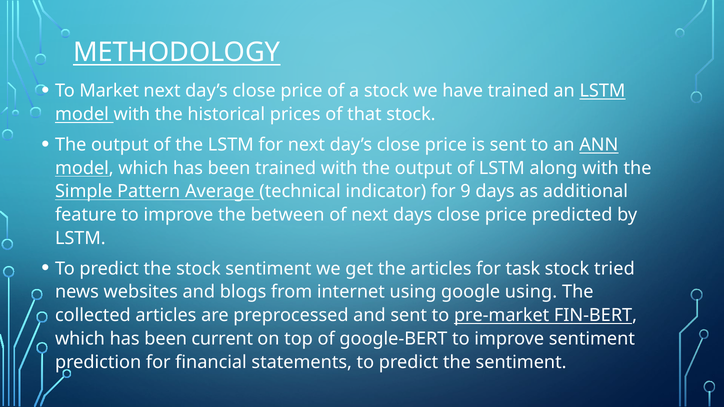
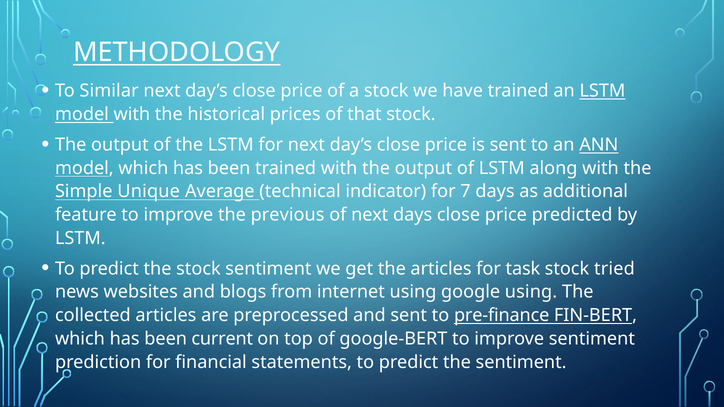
Market: Market -> Similar (109, 91)
Pattern: Pattern -> Unique (149, 192)
9: 9 -> 7 (465, 192)
between: between -> previous (288, 215)
pre-market: pre-market -> pre-finance (502, 316)
